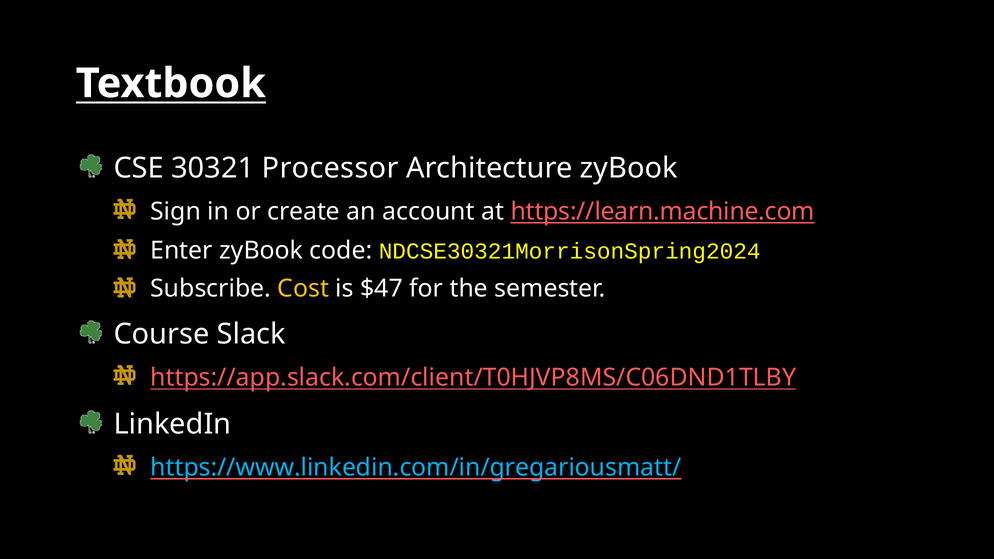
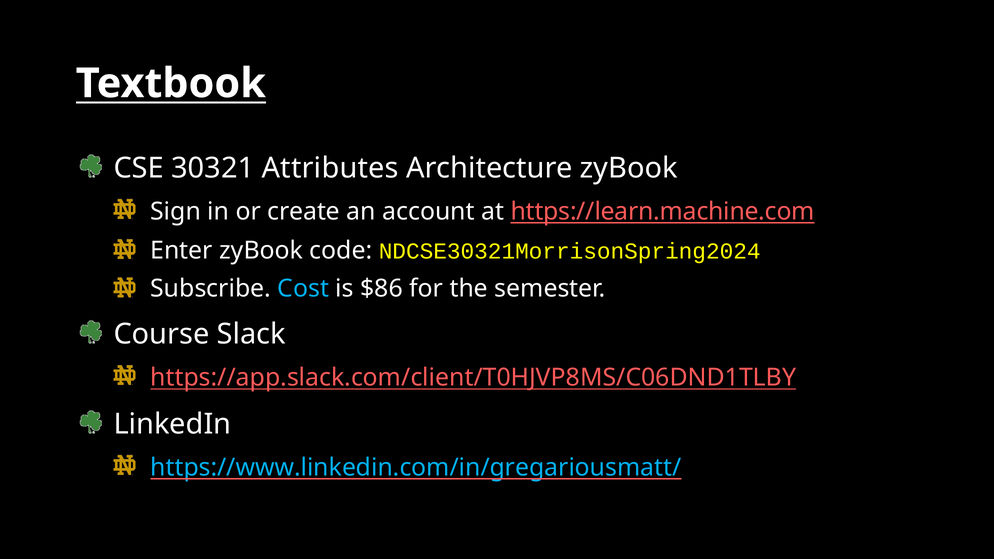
Processor: Processor -> Attributes (330, 168)
Cost colour: yellow -> light blue (303, 289)
$47: $47 -> $86 (382, 289)
